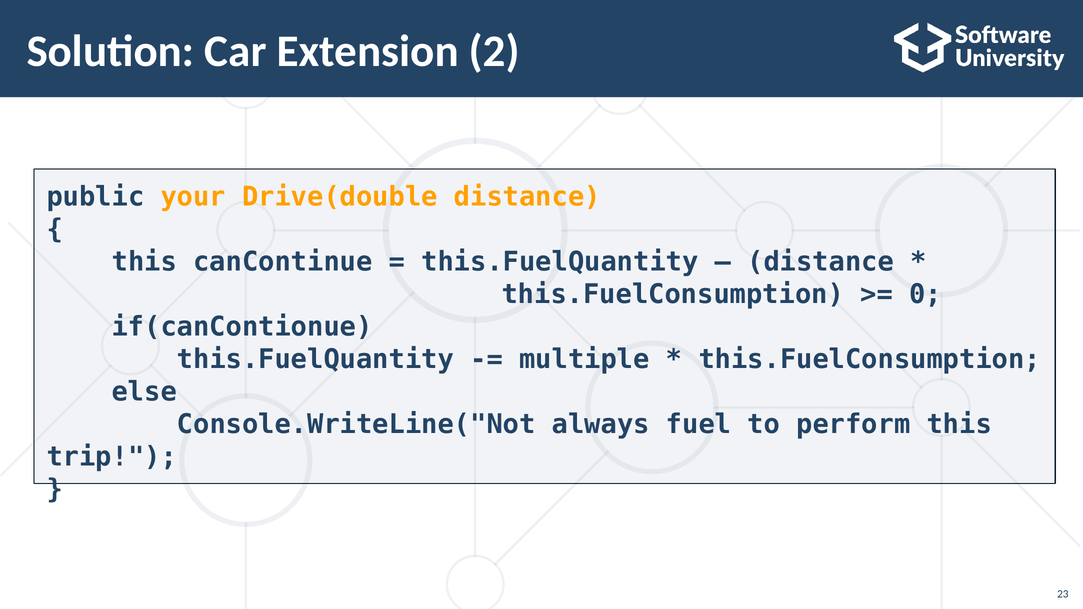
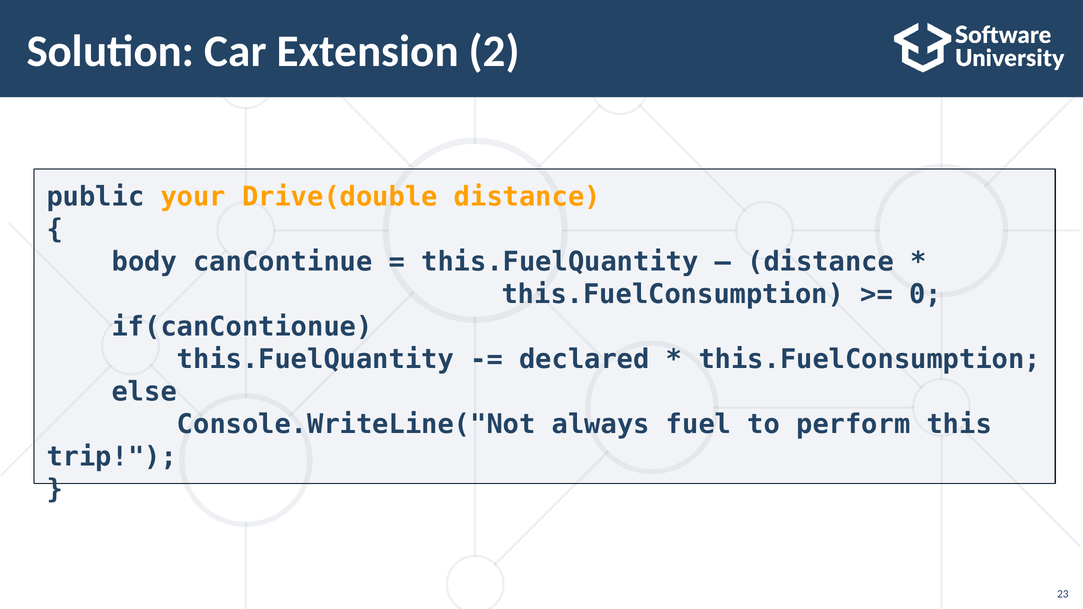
this: this -> body (144, 262)
multiple: multiple -> declared (584, 359)
